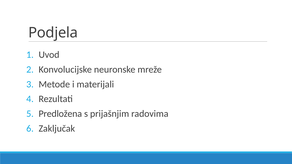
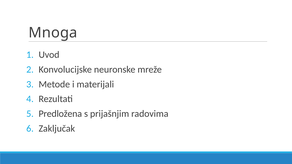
Podjela: Podjela -> Mnoga (53, 33)
